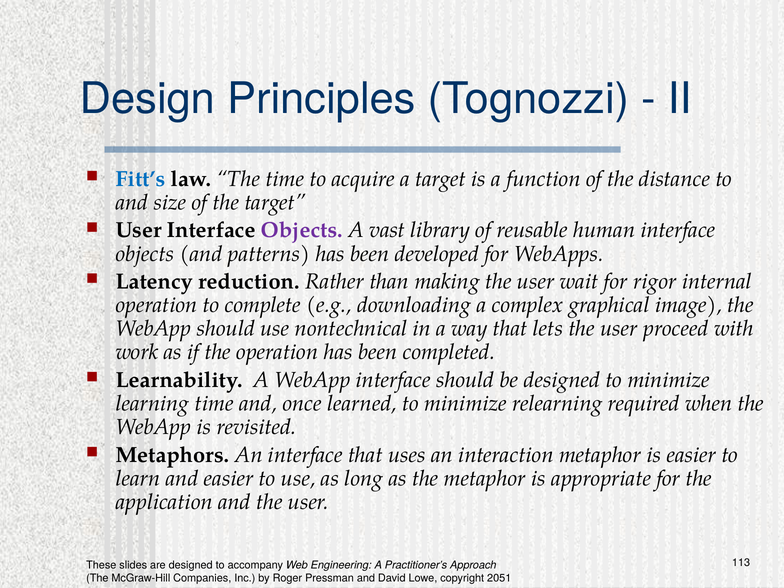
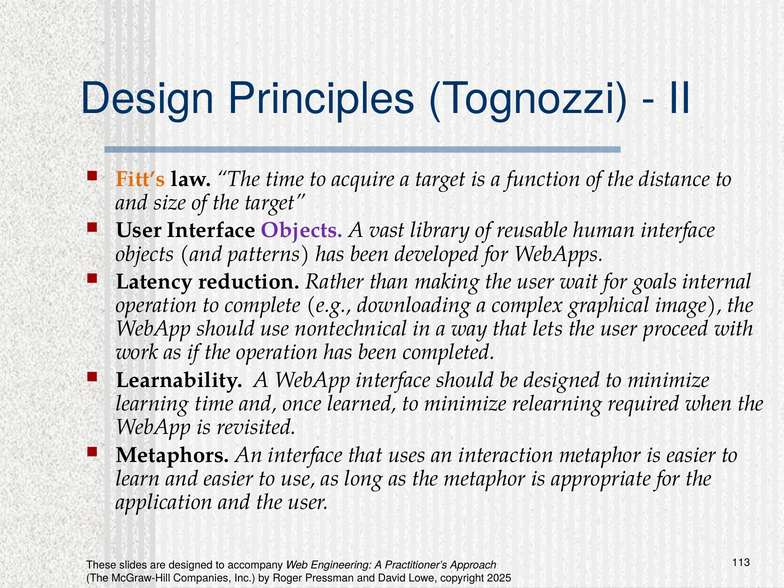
Fitt’s colour: blue -> orange (140, 179)
rigor: rigor -> goals (655, 282)
2051: 2051 -> 2025 (499, 578)
